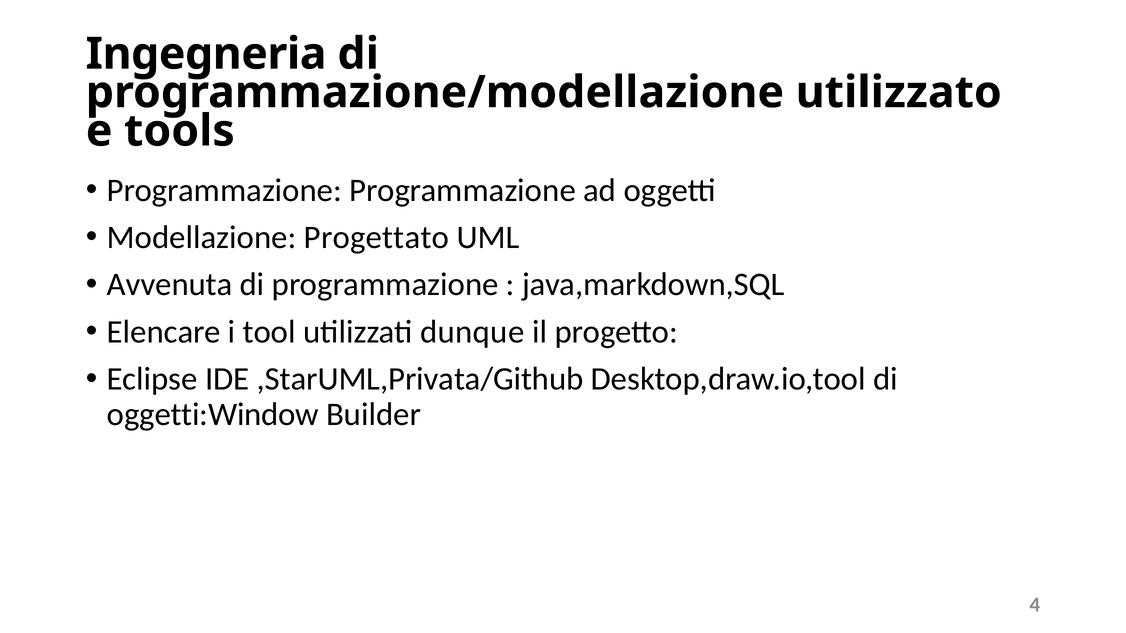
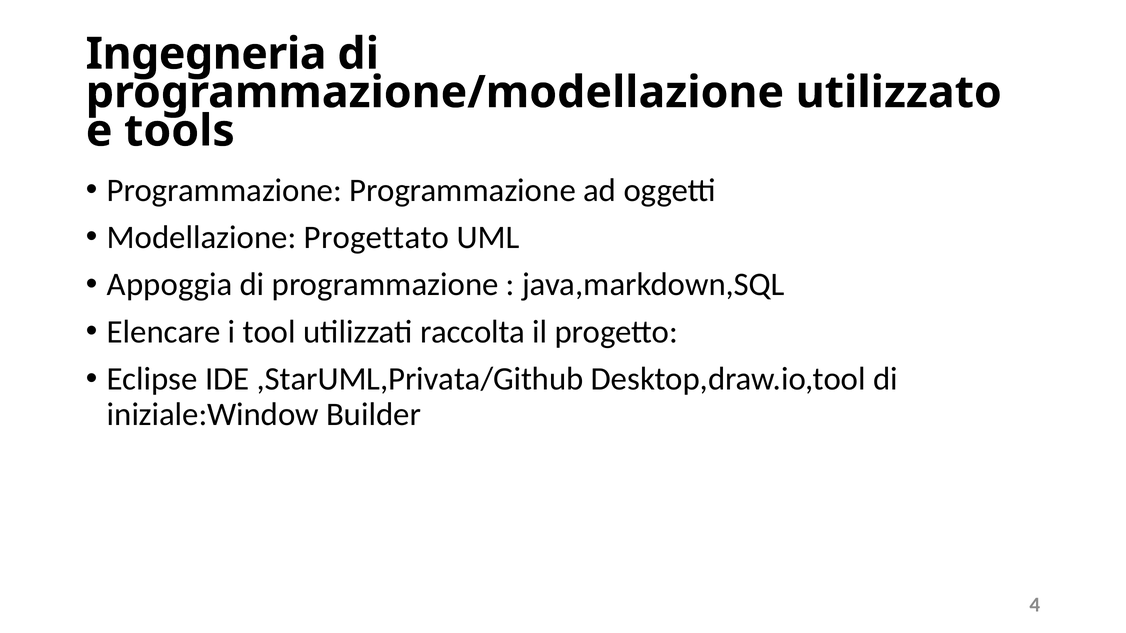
Avvenuta: Avvenuta -> Appoggia (170, 285)
dunque: dunque -> raccolta (473, 332)
oggetti:Window: oggetti:Window -> iniziale:Window (213, 415)
